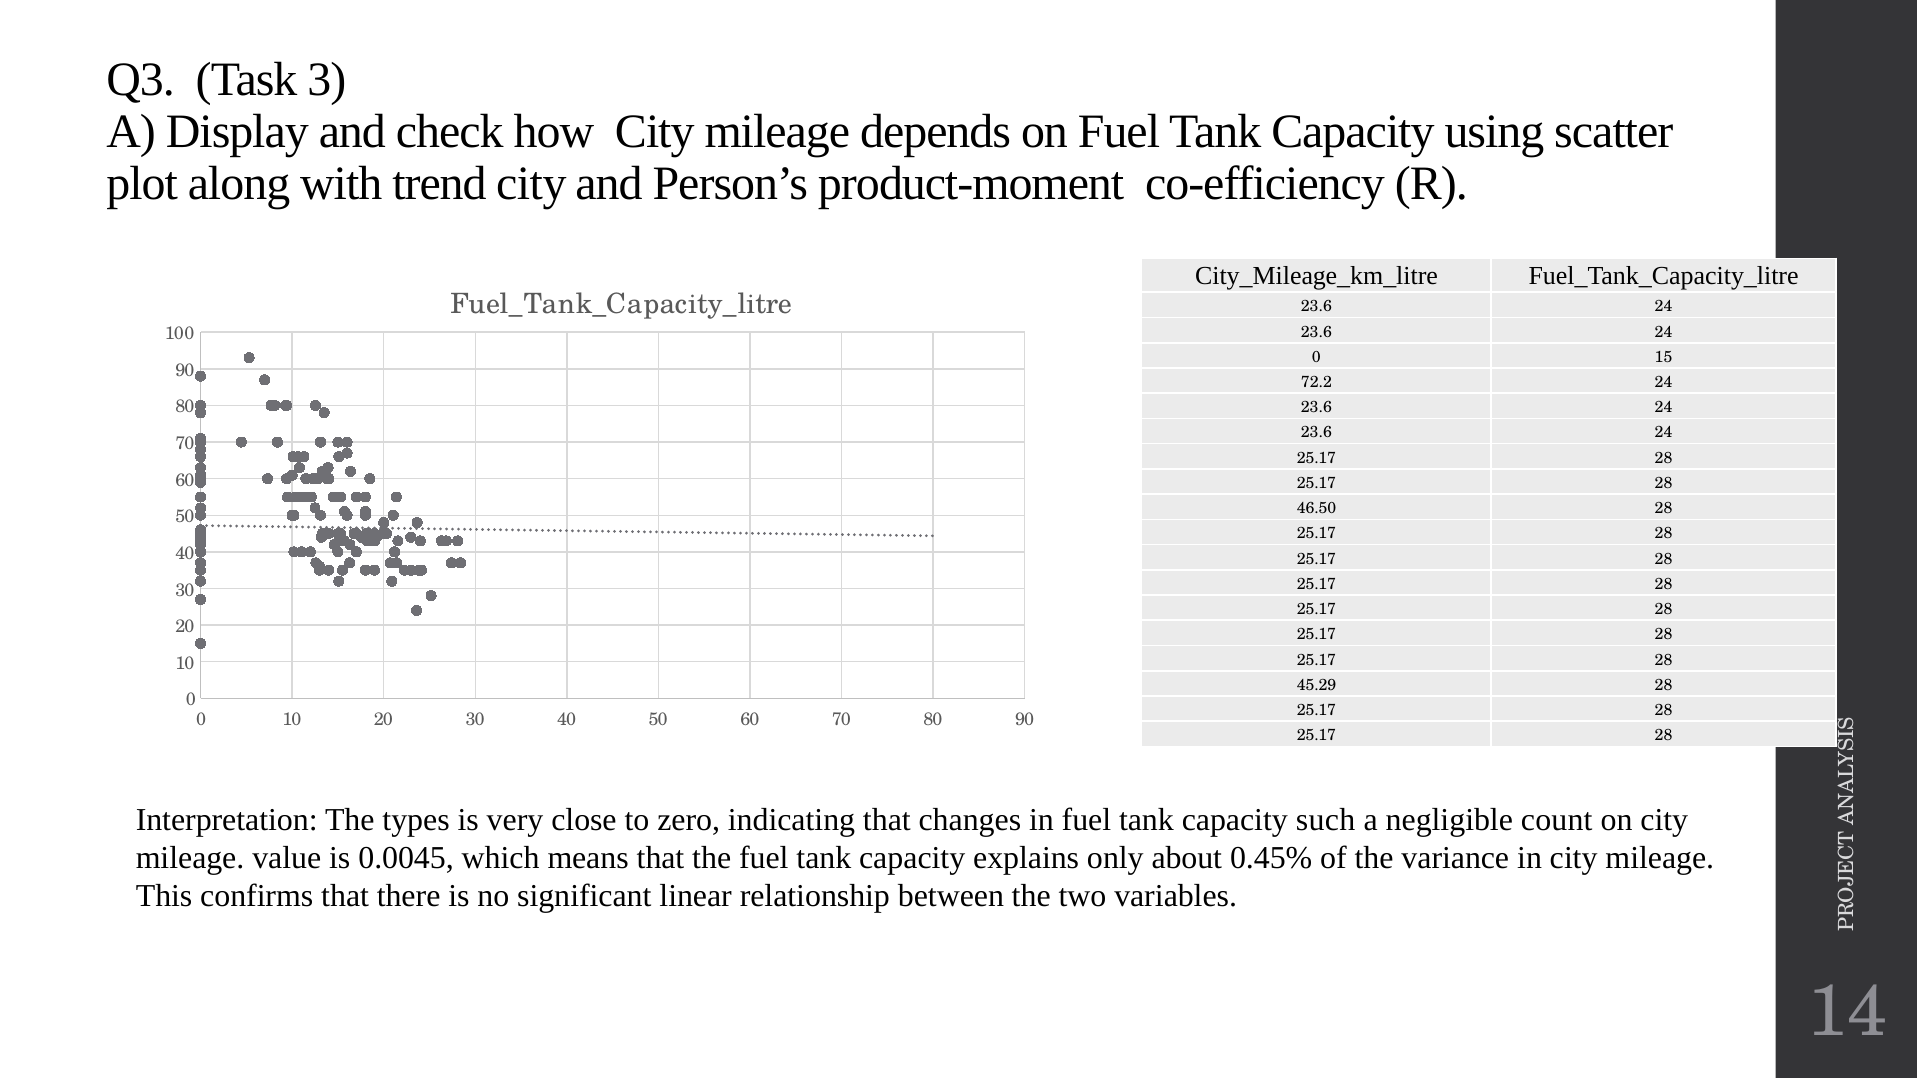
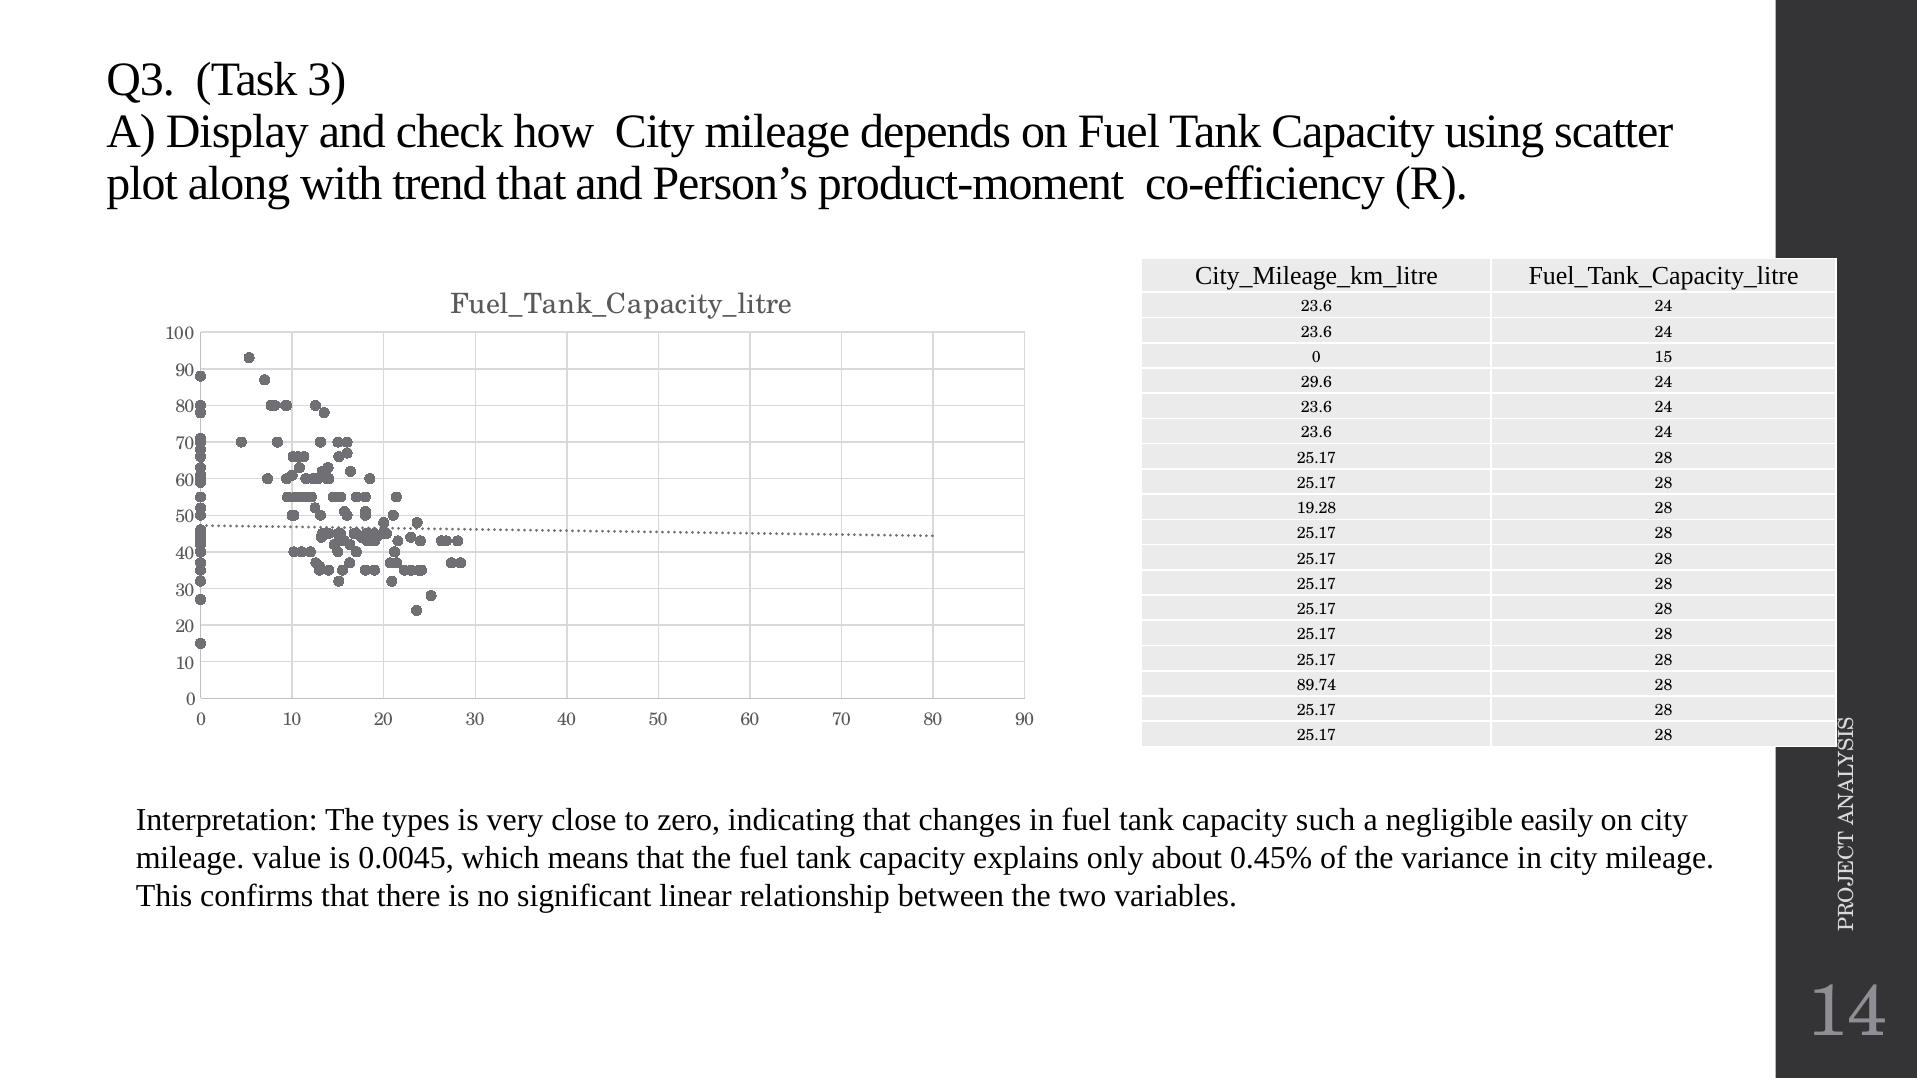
trend city: city -> that (531, 184)
72.2: 72.2 -> 29.6 (1316, 382)
46.50: 46.50 -> 19.28 (1317, 509)
45.29: 45.29 -> 89.74 (1317, 685)
count: count -> easily (1557, 820)
